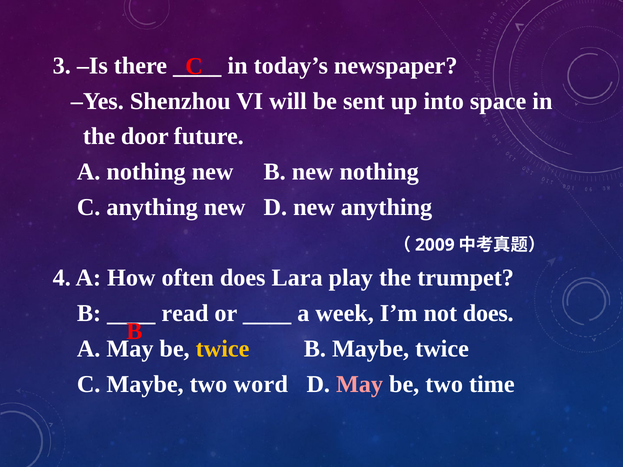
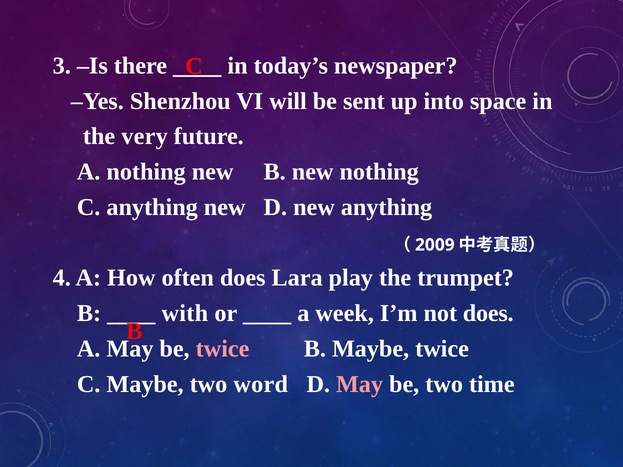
door: door -> very (145, 137)
read: read -> with (185, 314)
twice colour: yellow -> pink (223, 349)
